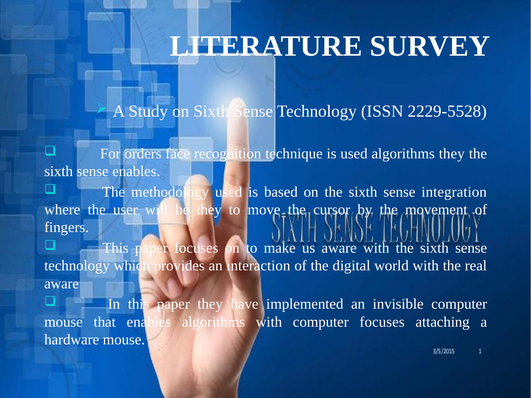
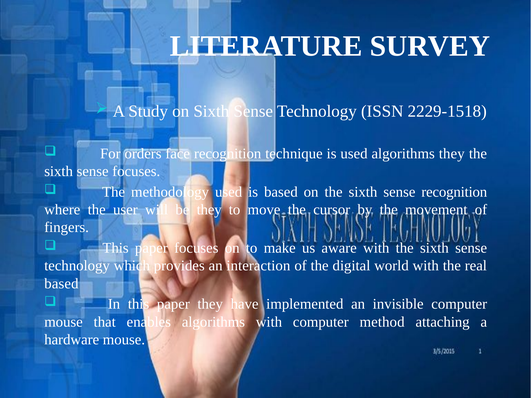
2229-5528: 2229-5528 -> 2229-1518 (447, 111)
sense enables: enables -> focuses (136, 172)
sense integration: integration -> recognition (454, 192)
aware: aware -> based (61, 284)
computer focuses: focuses -> method (382, 322)
